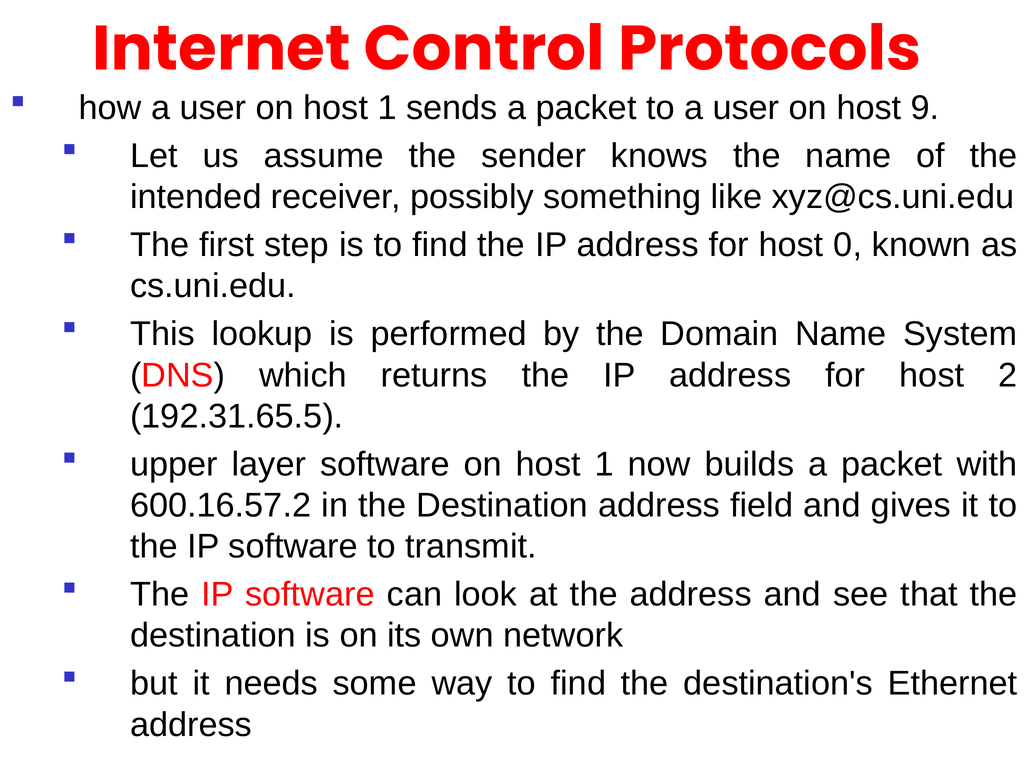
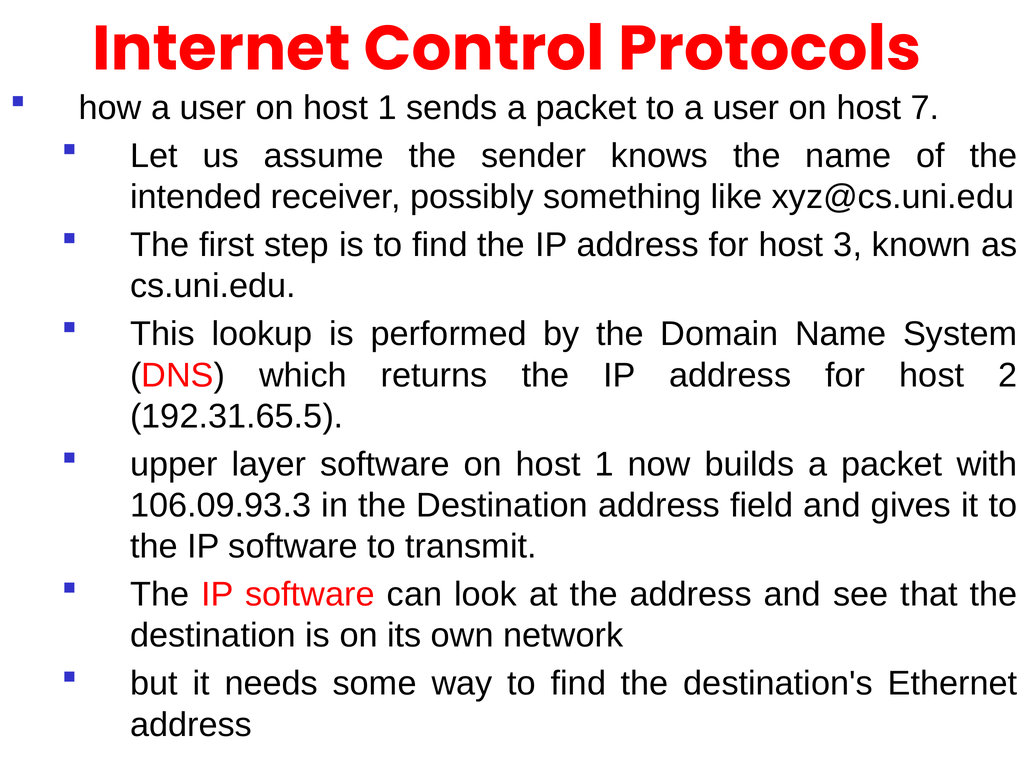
9: 9 -> 7 (925, 108)
0: 0 -> 3 (848, 245)
600.16.57.2: 600.16.57.2 -> 106.09.93.3 (221, 505)
